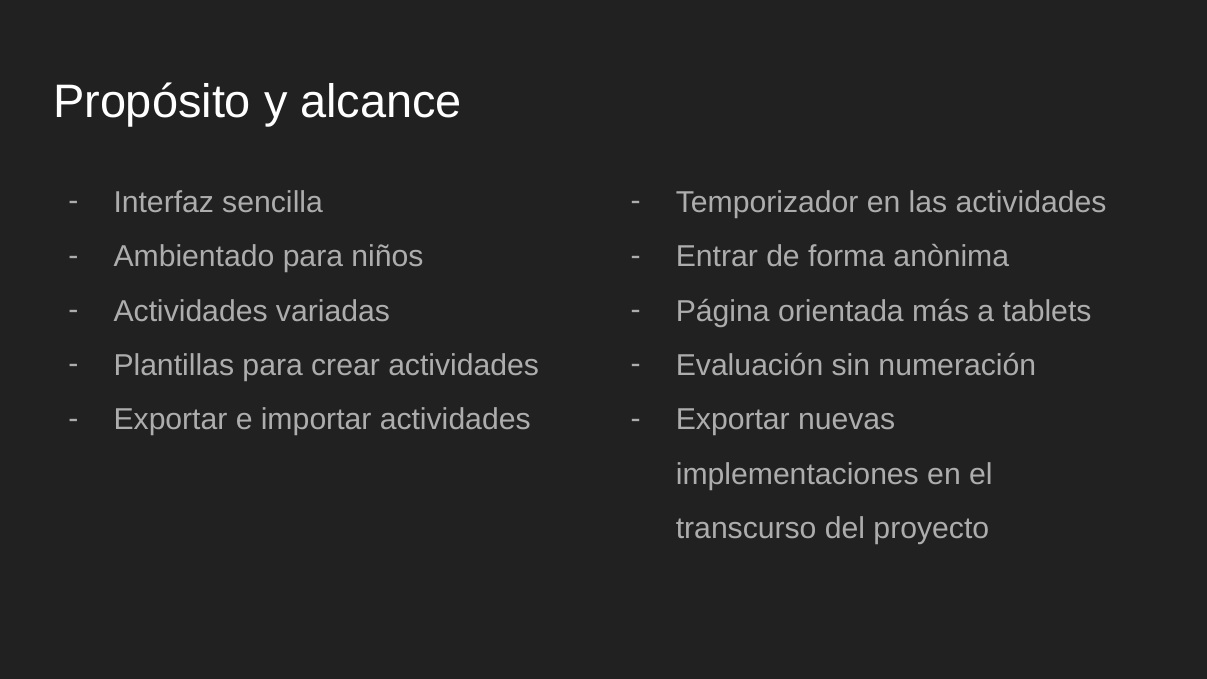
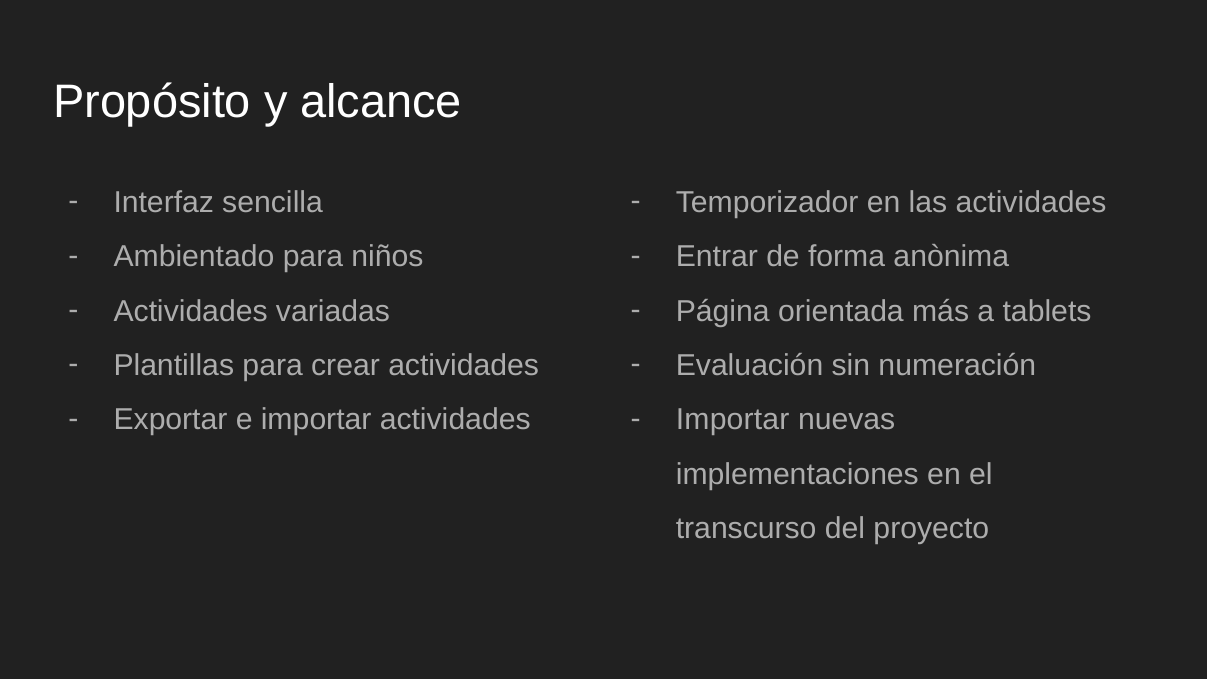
Exportar: Exportar -> Importar (733, 420)
